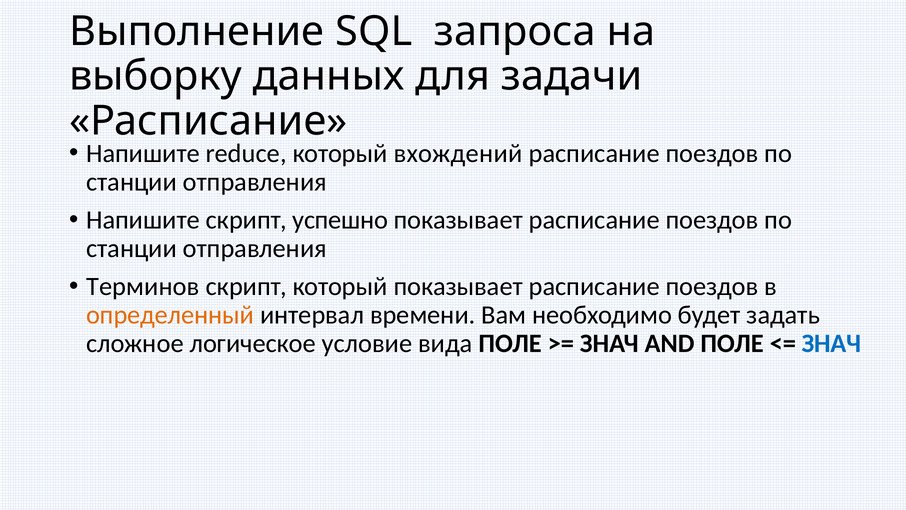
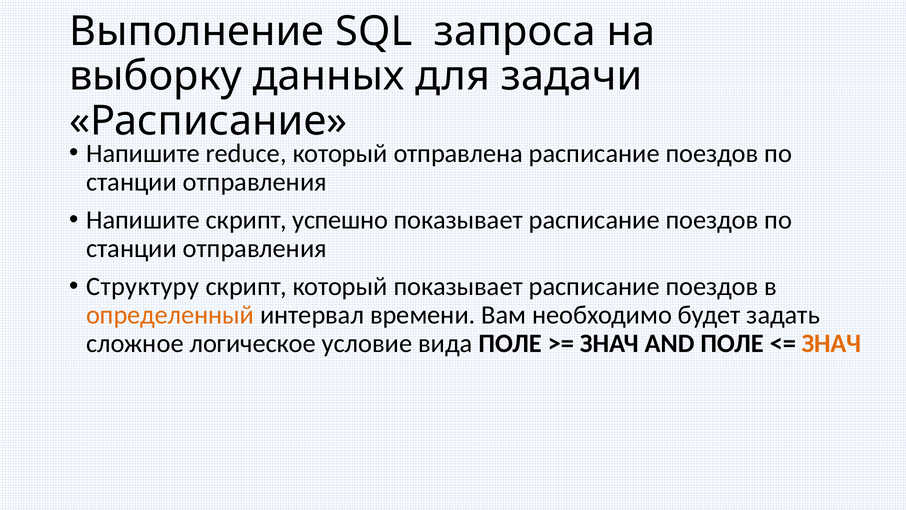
вхождений: вхождений -> отправлена (458, 153)
Терминов: Терминов -> Структуру (143, 286)
ЗНАЧ colour: blue -> orange (831, 343)
